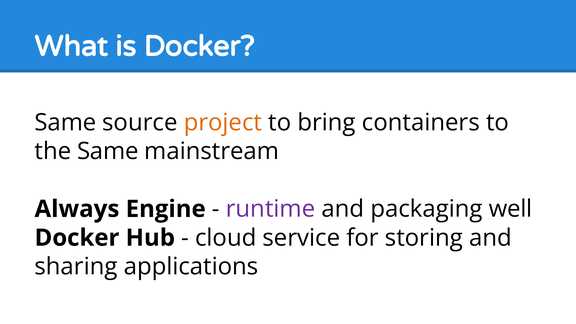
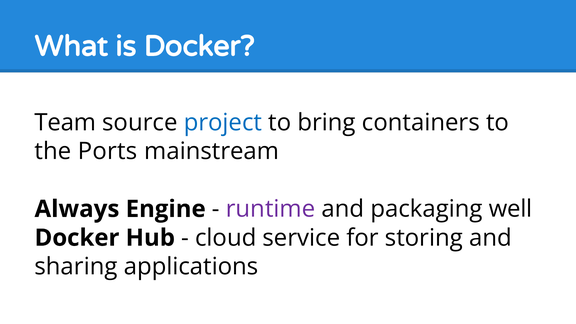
Same: Same -> Team (65, 123)
project colour: orange -> blue (223, 123)
the Same: Same -> Ports (108, 151)
